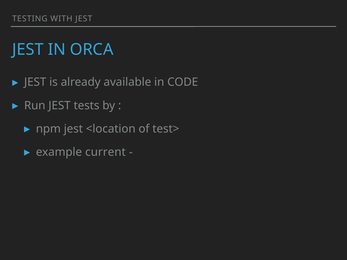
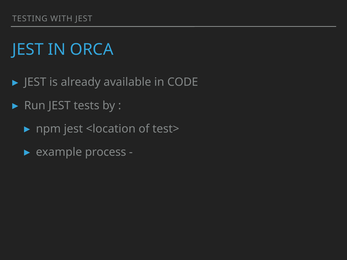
current: current -> process (106, 152)
